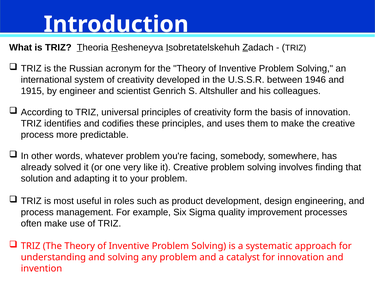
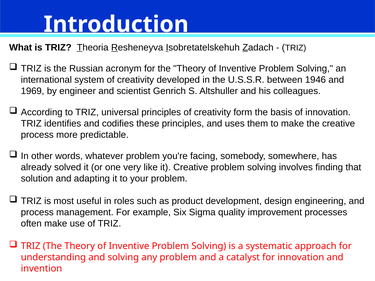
1915: 1915 -> 1969 (33, 91)
